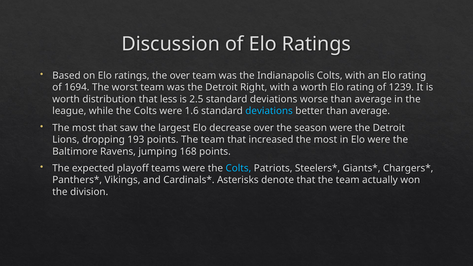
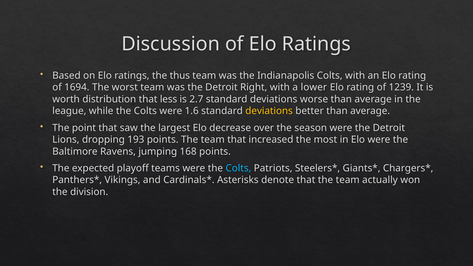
the over: over -> thus (180, 76)
a worth: worth -> lower (314, 87)
2.5: 2.5 -> 2.7 (196, 99)
deviations colour: light blue -> yellow (269, 111)
most: most -> point (84, 128)
